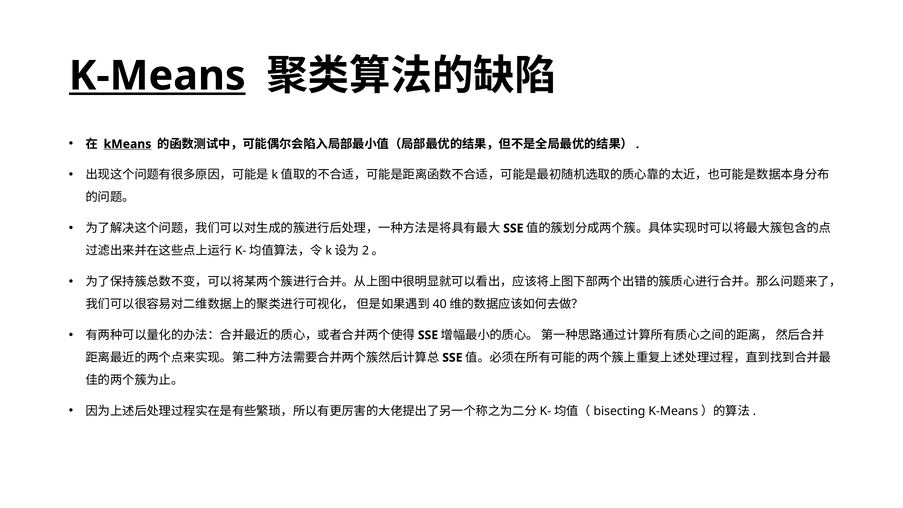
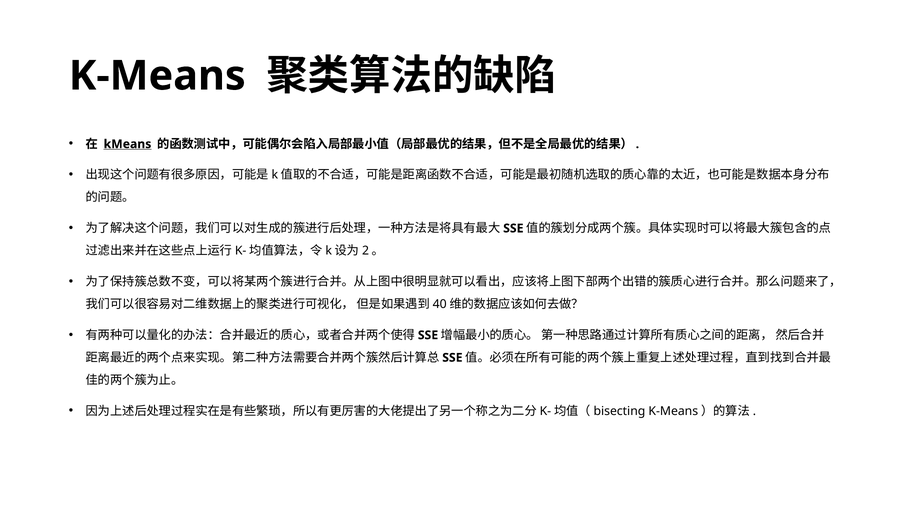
K-Means underline: present -> none (157, 76)
